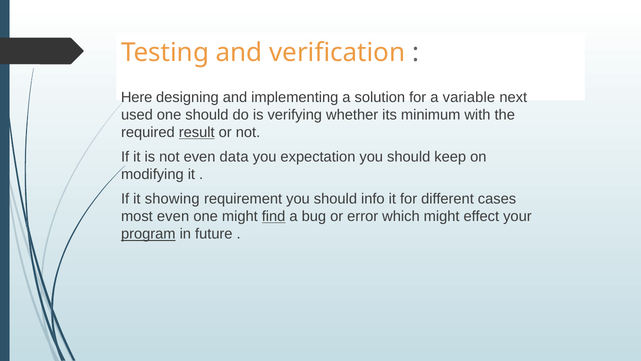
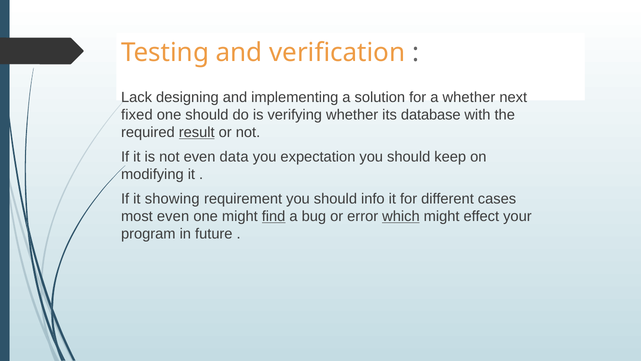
Here: Here -> Lack (137, 97)
a variable: variable -> whether (469, 97)
used: used -> fixed (137, 115)
minimum: minimum -> database (431, 115)
which underline: none -> present (401, 216)
program underline: present -> none (148, 234)
